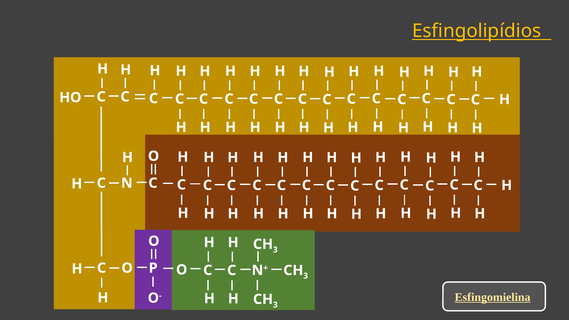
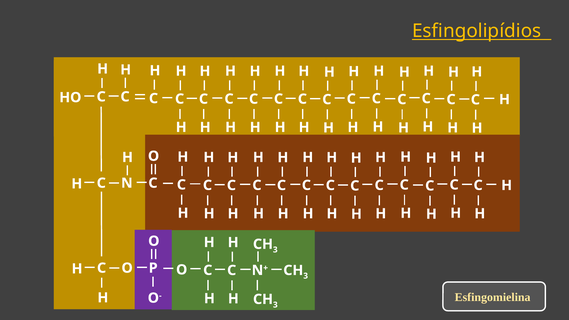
Esfingomielina underline: present -> none (493, 297)
